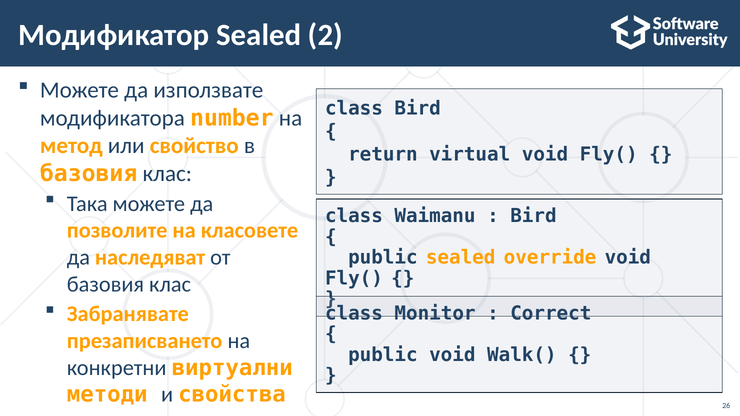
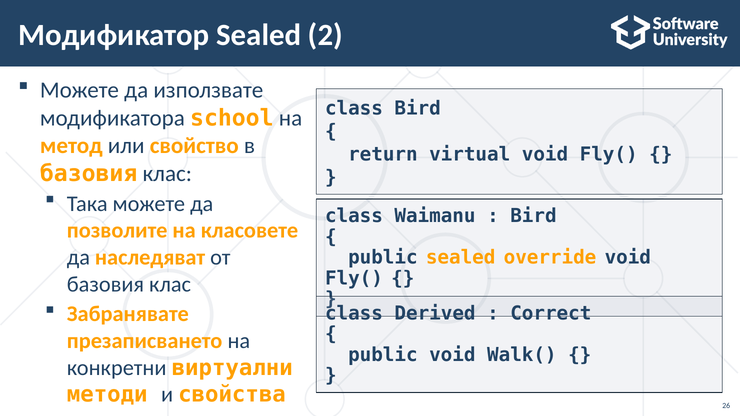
number: number -> school (232, 118)
Monitor: Monitor -> Derived (435, 313)
